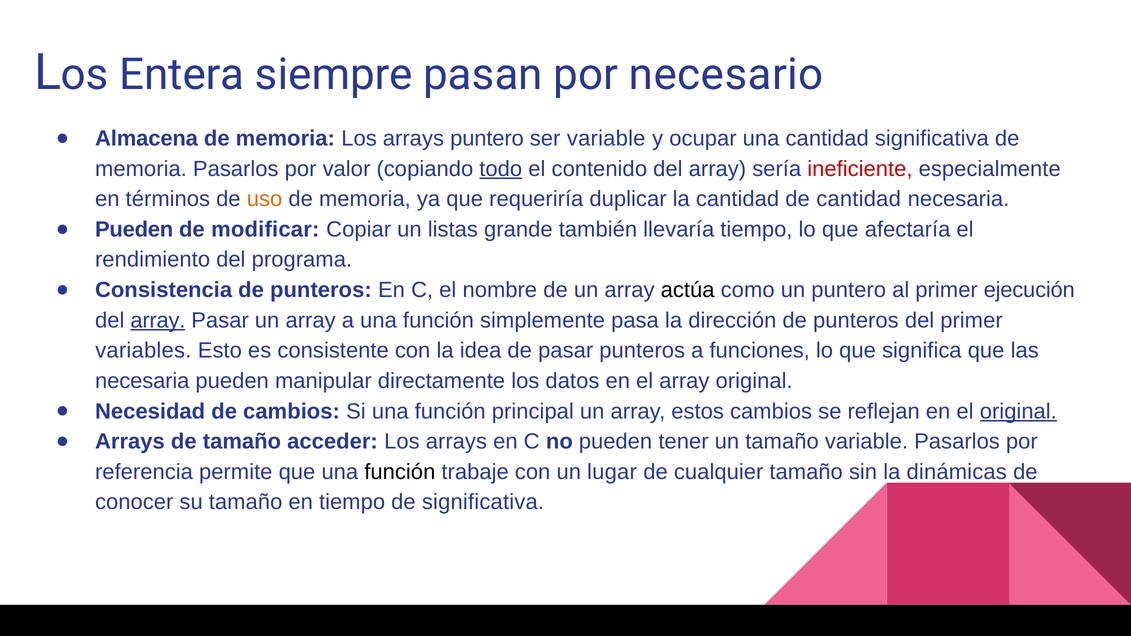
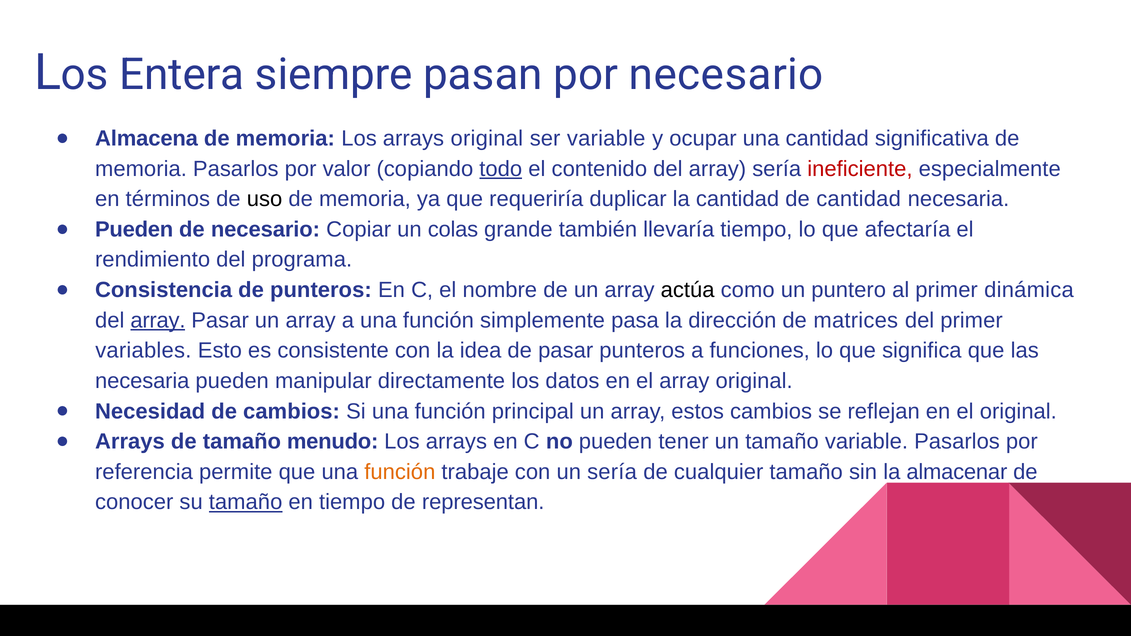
arrays puntero: puntero -> original (487, 139)
uso colour: orange -> black (265, 199)
de modificar: modificar -> necesario (265, 229)
listas: listas -> colas (453, 229)
ejecución: ejecución -> dinámica (1029, 290)
dirección de punteros: punteros -> matrices (856, 320)
original underline: present -> none (1018, 411)
acceder: acceder -> menudo (333, 442)
función colour: black -> orange (400, 472)
un lugar: lugar -> sería (612, 472)
dinámicas: dinámicas -> almacenar (957, 472)
tamaño underline: none -> present (246, 502)
de significativa: significativa -> representan (483, 502)
